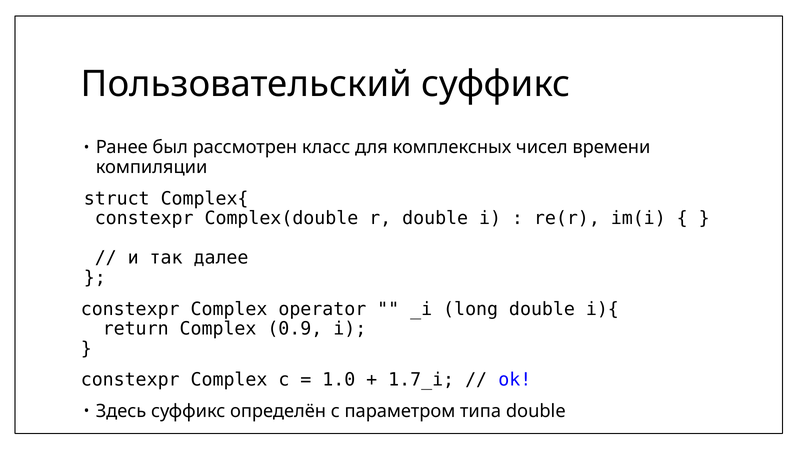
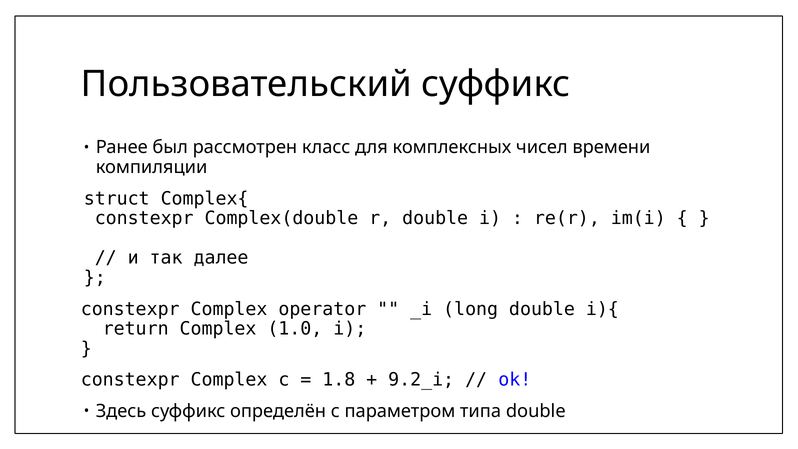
0.9: 0.9 -> 1.0 (295, 329)
1.0: 1.0 -> 1.8 (339, 380)
1.7_i: 1.7_i -> 9.2_i (421, 380)
